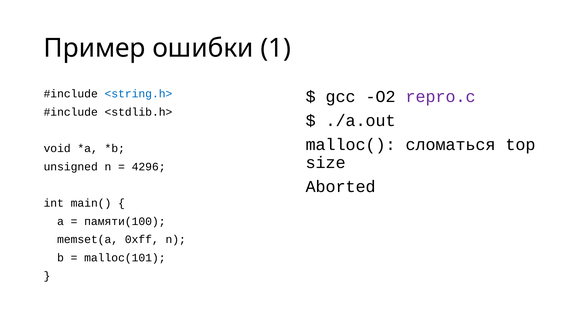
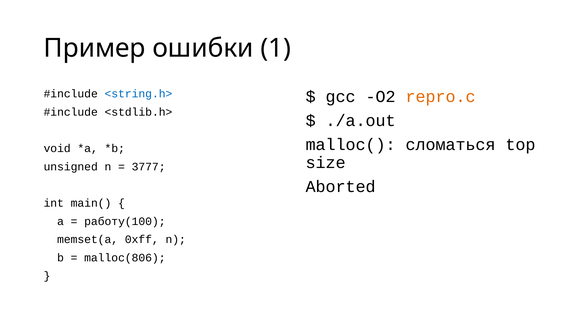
repro.c colour: purple -> orange (441, 97)
4296: 4296 -> 3777 (149, 167)
памяти(100: памяти(100 -> работу(100 (125, 221)
malloc(101: malloc(101 -> malloc(806 (125, 258)
